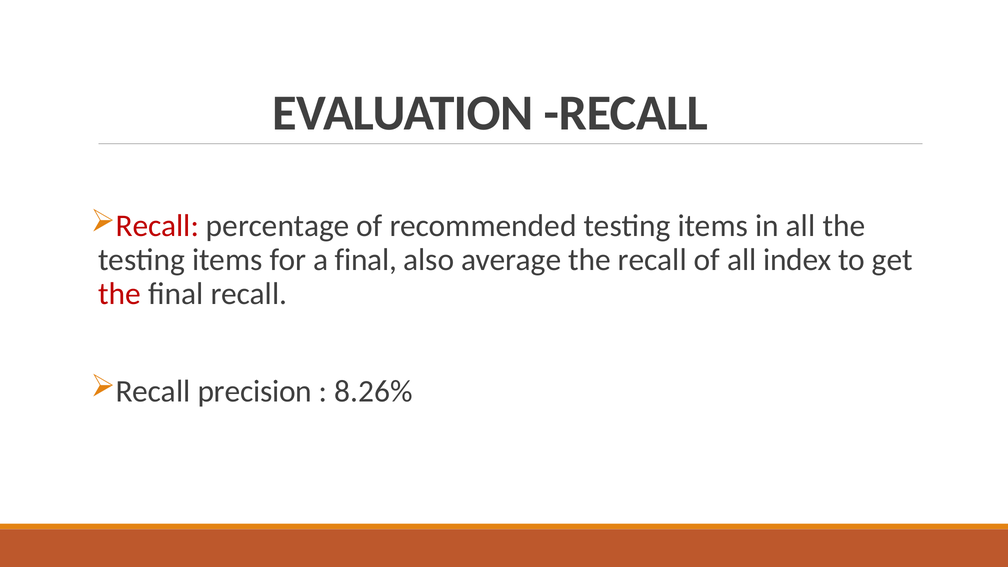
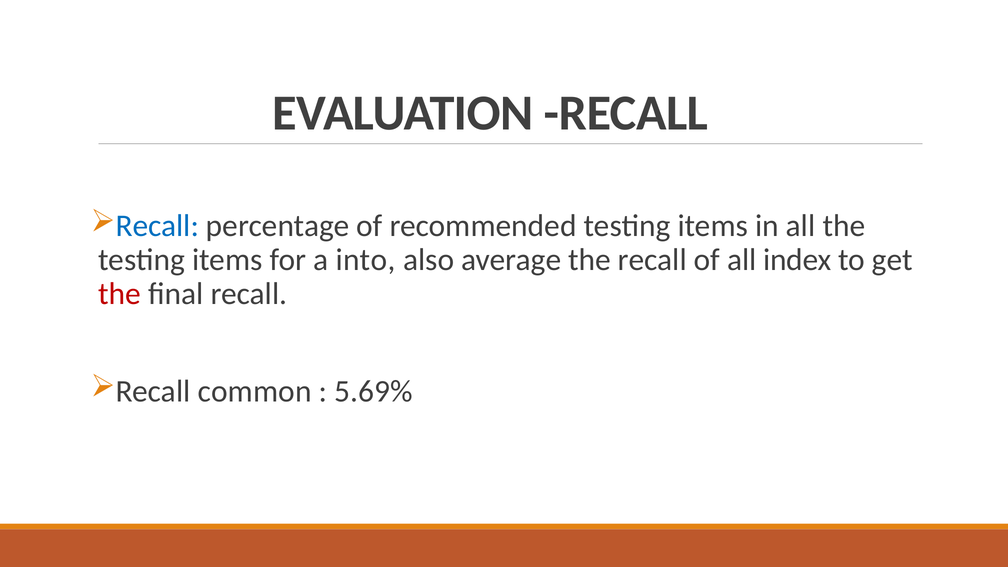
Recall colour: red -> blue (157, 226)
a final: final -> into (366, 260)
precision: precision -> common (255, 391)
8.26%: 8.26% -> 5.69% (373, 391)
